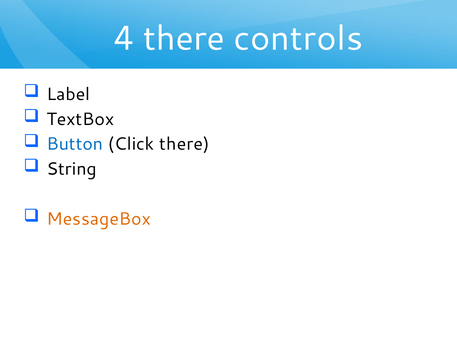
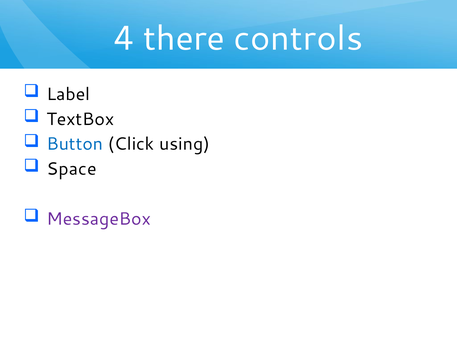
Click there: there -> using (185, 144)
String: String -> Space (72, 169)
MessageBox colour: orange -> purple (99, 219)
